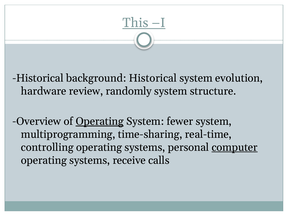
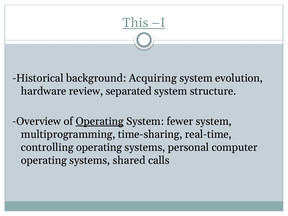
background Historical: Historical -> Acquiring (153, 78)
randomly: randomly -> separated (129, 91)
computer underline: present -> none (235, 147)
receive: receive -> shared (129, 160)
